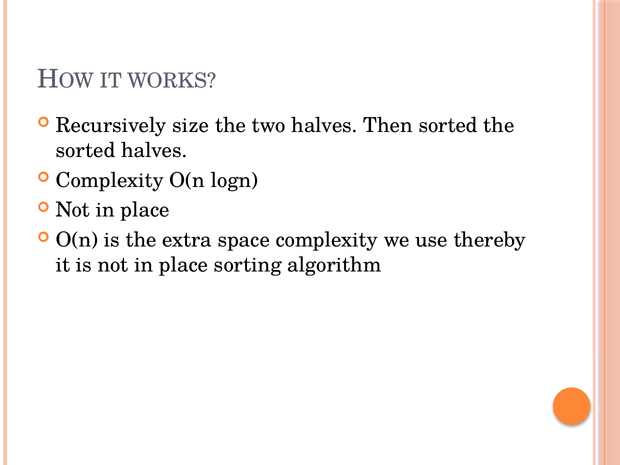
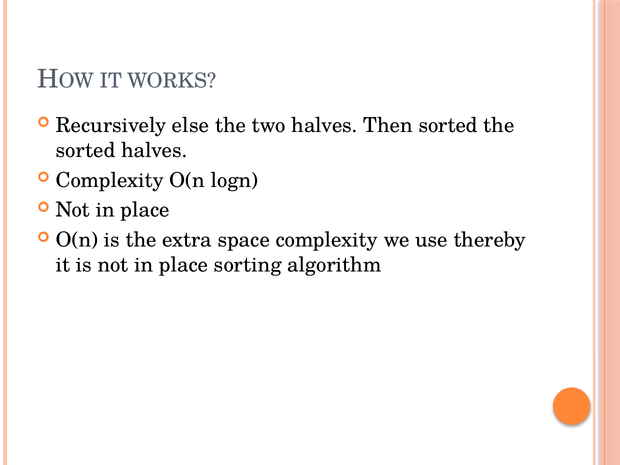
size: size -> else (191, 125)
